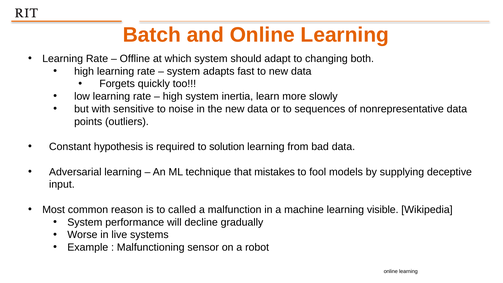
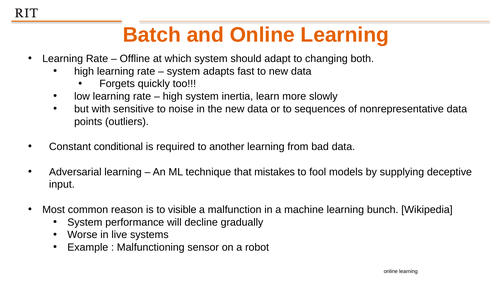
hypothesis: hypothesis -> conditional (118, 147)
solution: solution -> another (227, 147)
called: called -> visible (182, 210)
visible: visible -> bunch (383, 210)
